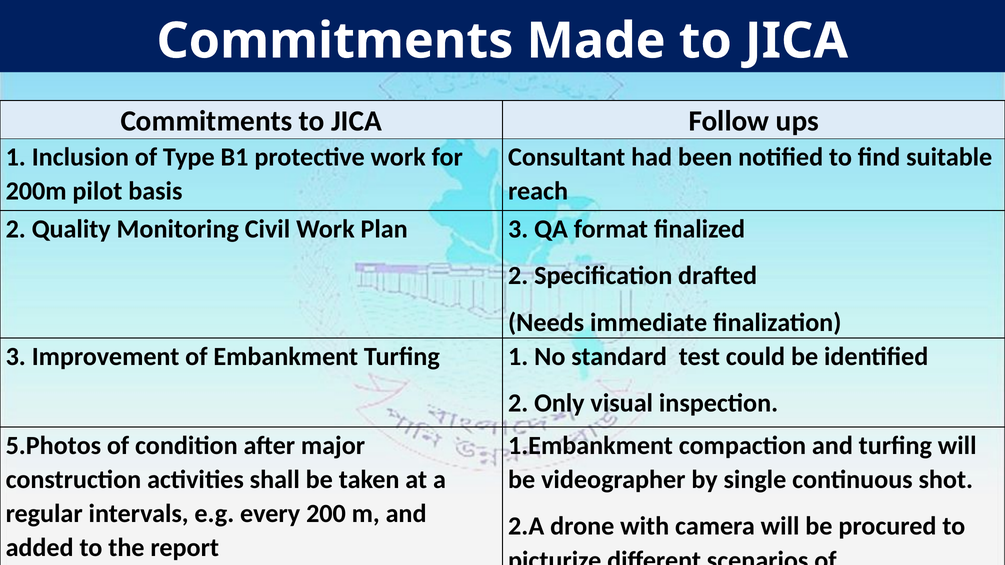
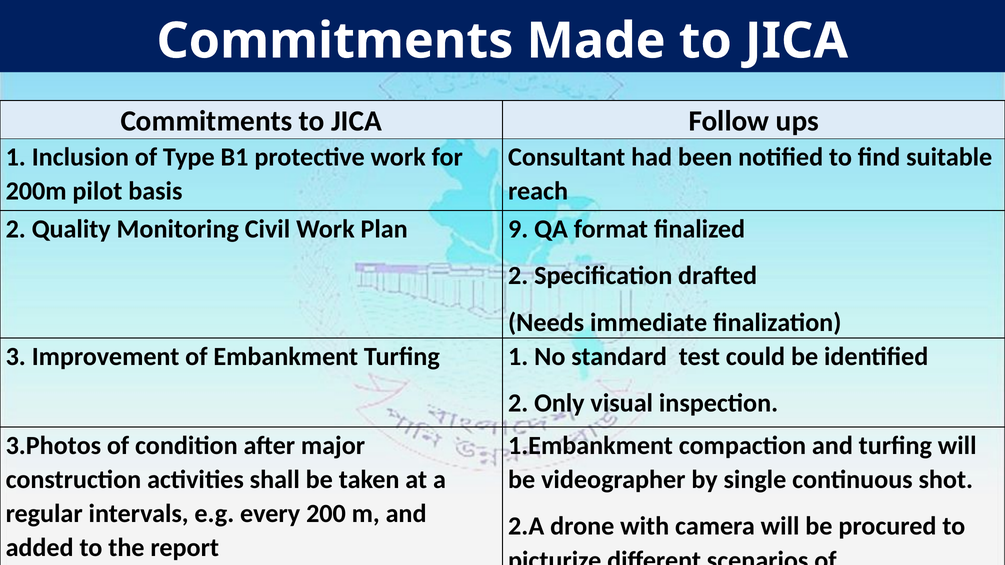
Plan 3: 3 -> 9 (518, 229)
5.Photos: 5.Photos -> 3.Photos (53, 446)
